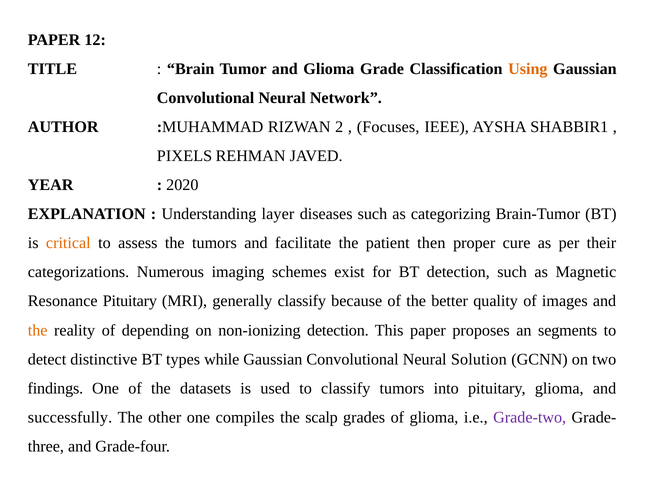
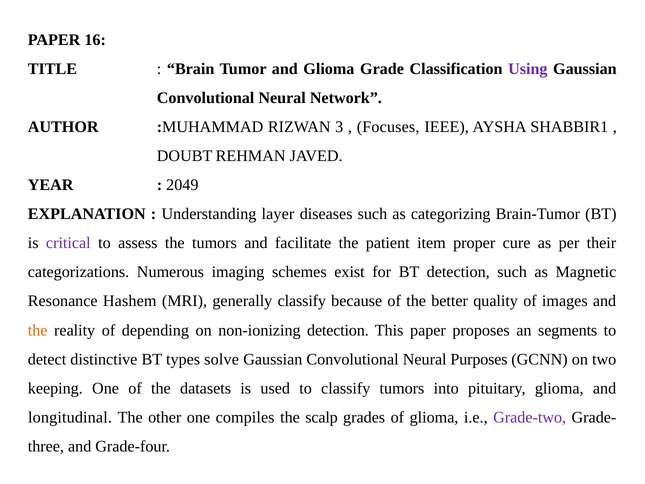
12: 12 -> 16 (95, 40)
Using colour: orange -> purple (528, 69)
2: 2 -> 3 (339, 127)
PIXELS: PIXELS -> DOUBT (185, 156)
2020: 2020 -> 2049 (182, 185)
critical colour: orange -> purple (68, 243)
then: then -> item (431, 243)
Resonance Pituitary: Pituitary -> Hashem (130, 301)
while: while -> solve (222, 359)
Solution: Solution -> Purposes (479, 359)
findings: findings -> keeping (55, 388)
successfully: successfully -> longitudinal (70, 417)
